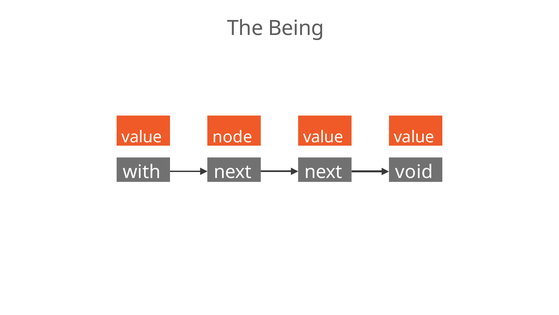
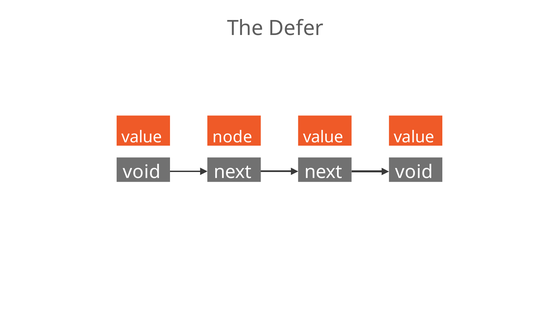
Being: Being -> Defer (296, 28)
with: with -> void (142, 172)
